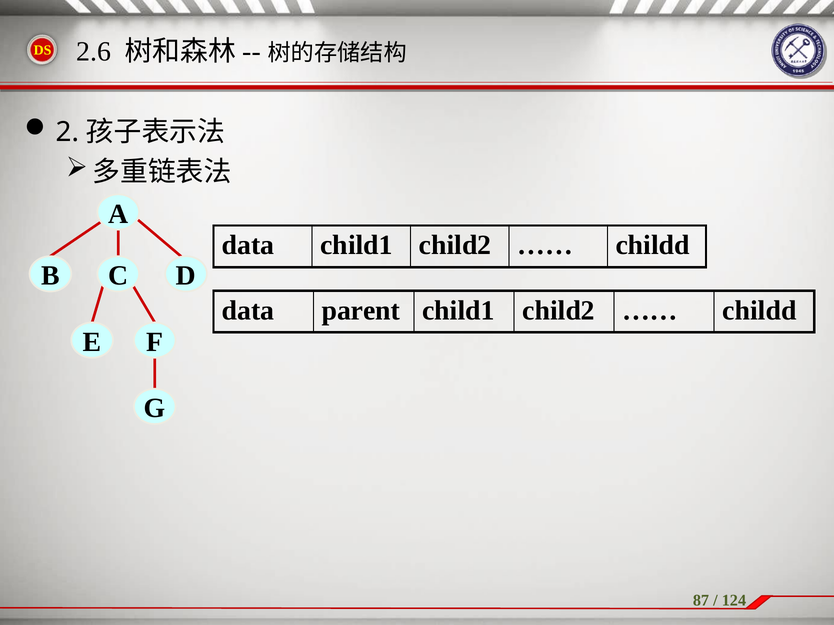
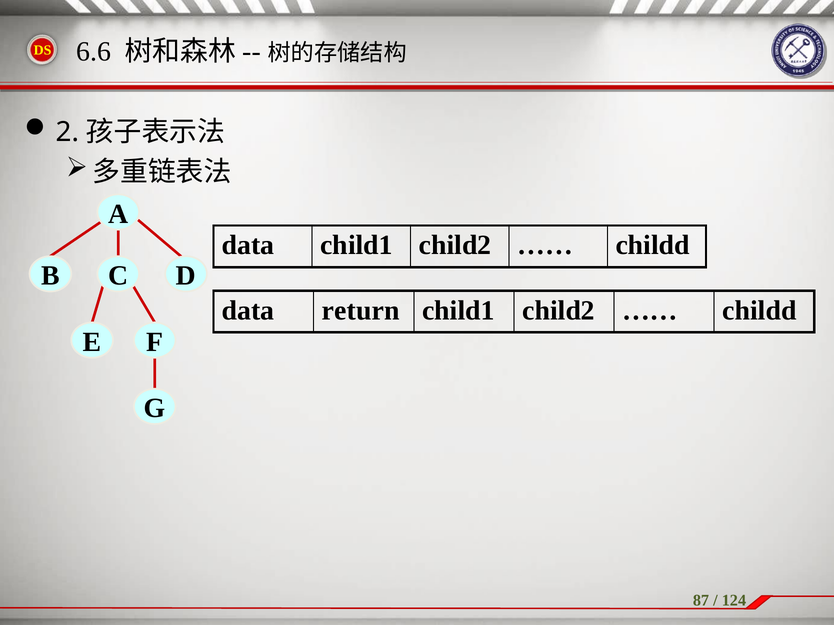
2.6: 2.6 -> 6.6 (94, 52)
parent: parent -> return (361, 311)
